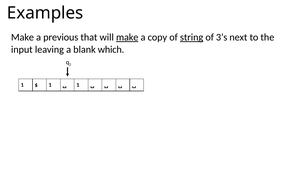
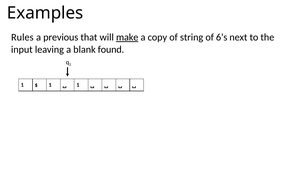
Make: Make -> Rules (22, 37)
string underline: present -> none (192, 37)
3’s: 3’s -> 6’s (222, 37)
which: which -> found (111, 49)
